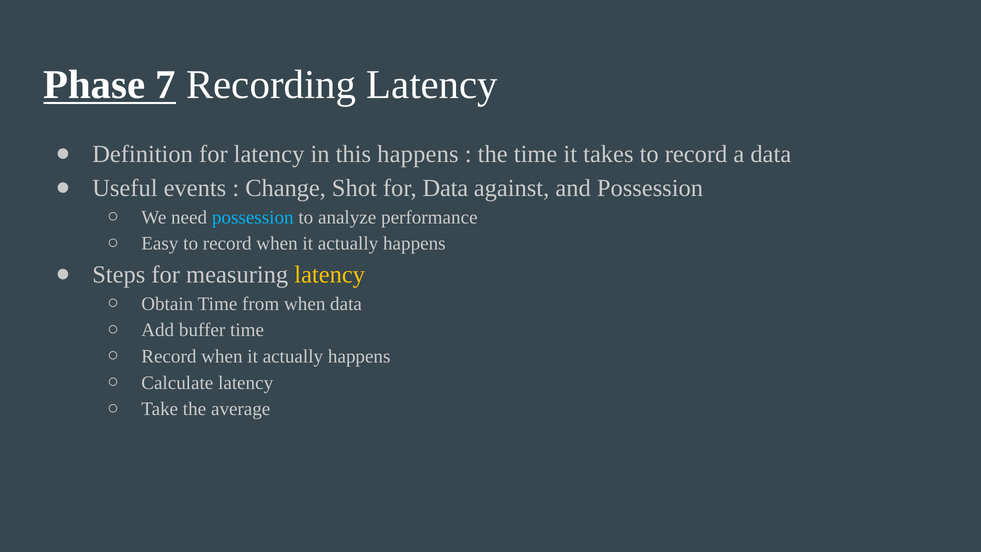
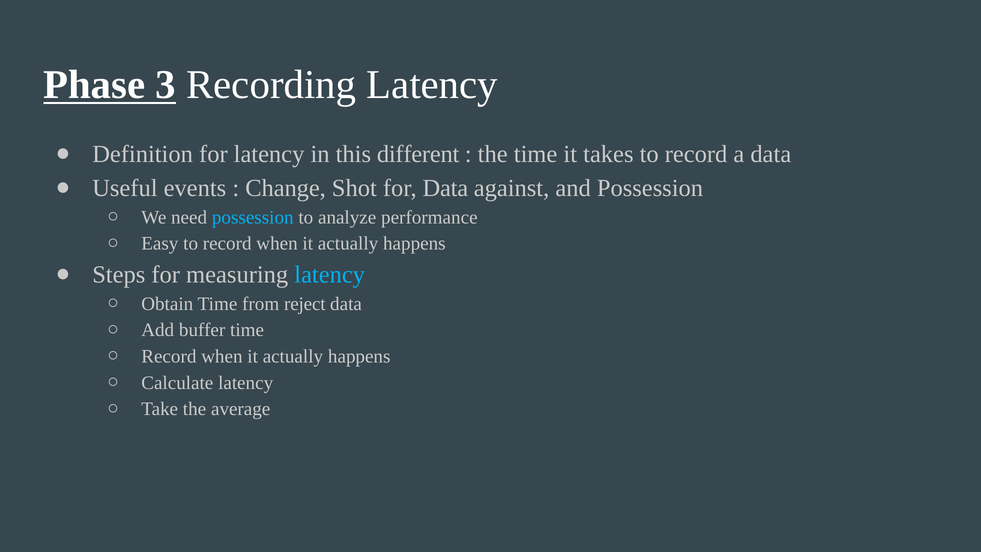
7: 7 -> 3 (166, 85)
this happens: happens -> different (418, 154)
latency colour: yellow -> light blue (330, 275)
from when: when -> reject (305, 304)
